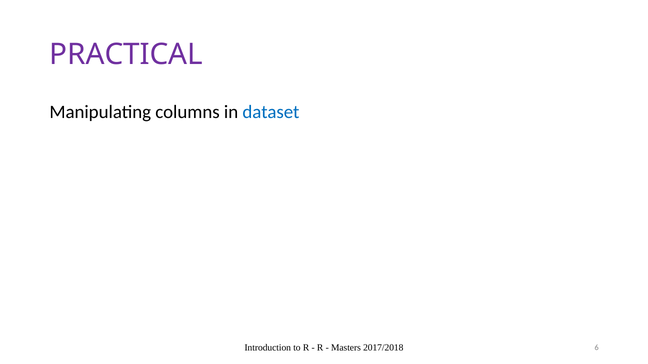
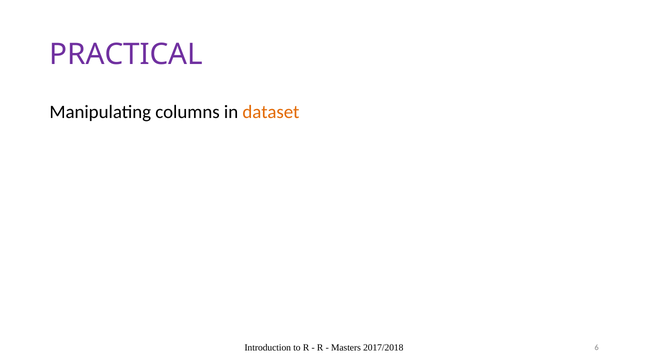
dataset colour: blue -> orange (271, 112)
